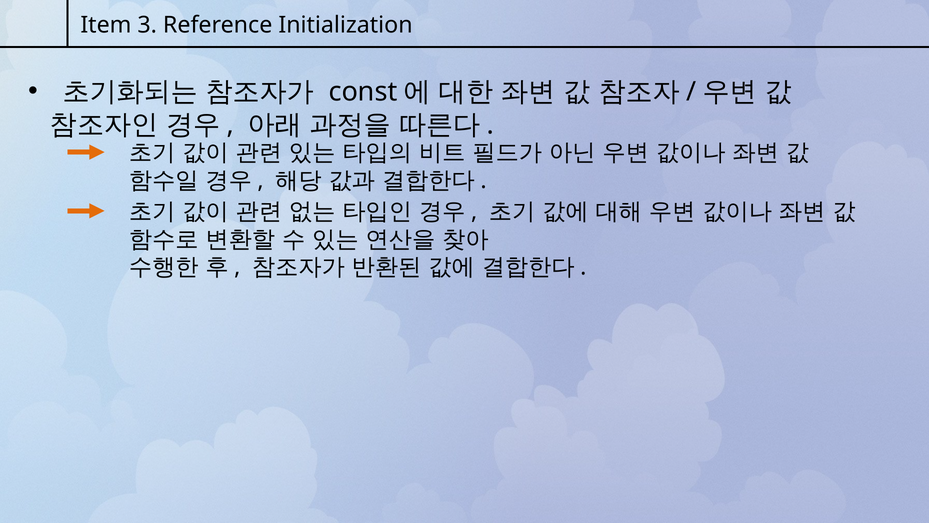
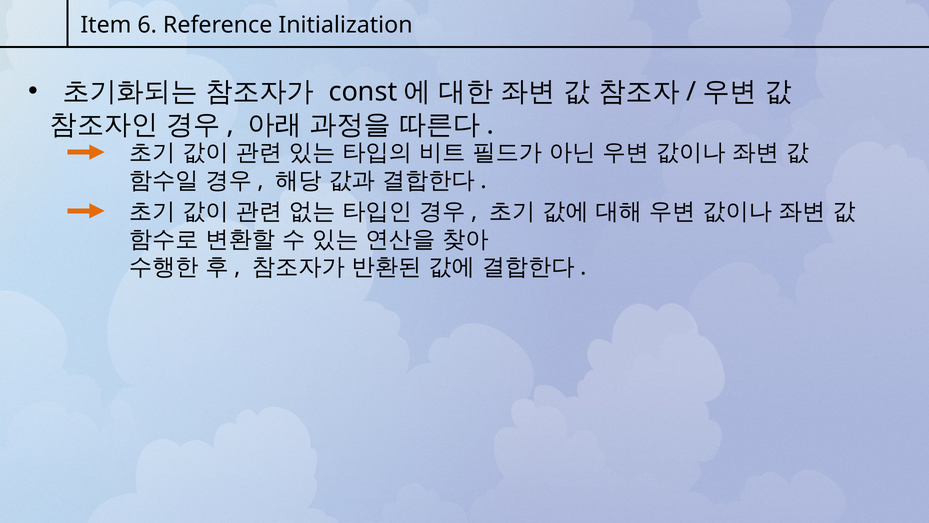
3: 3 -> 6 (147, 25)
